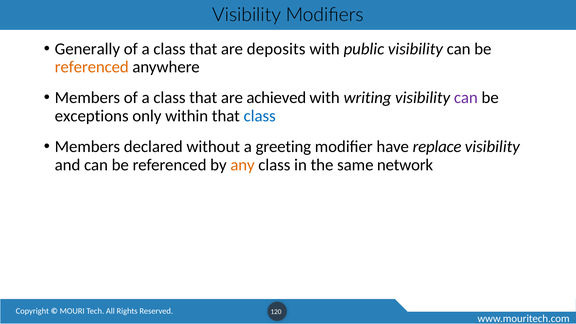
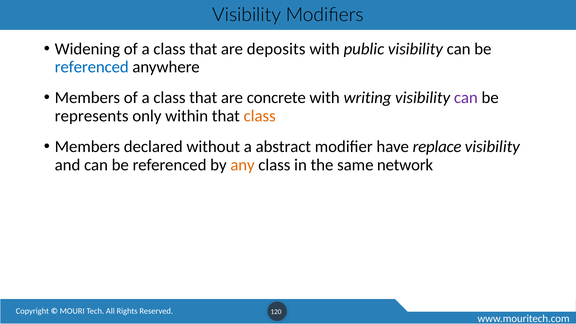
Generally: Generally -> Widening (87, 49)
referenced colour: orange -> blue (92, 67)
achieved: achieved -> concrete (276, 98)
exceptions: exceptions -> represents (92, 116)
class colour: blue -> orange (260, 116)
greeting: greeting -> abstract (283, 147)
